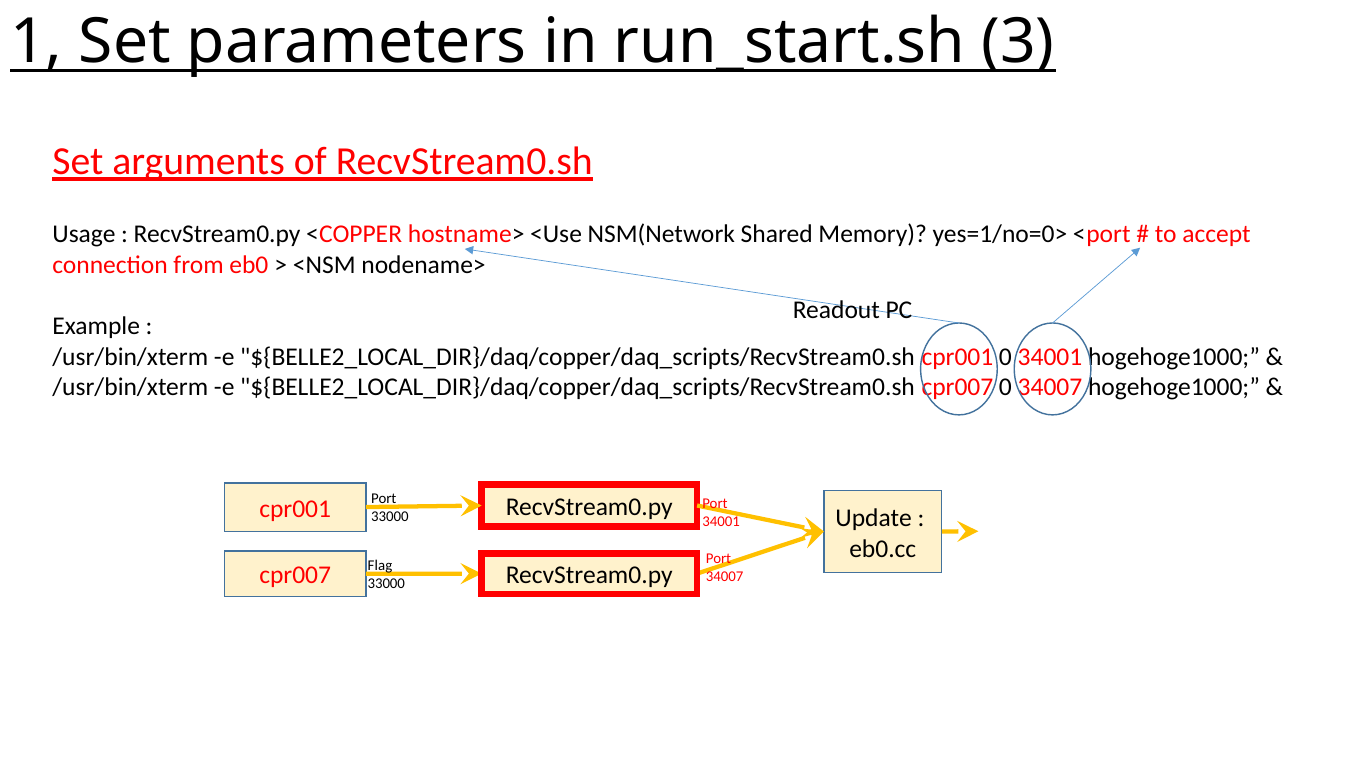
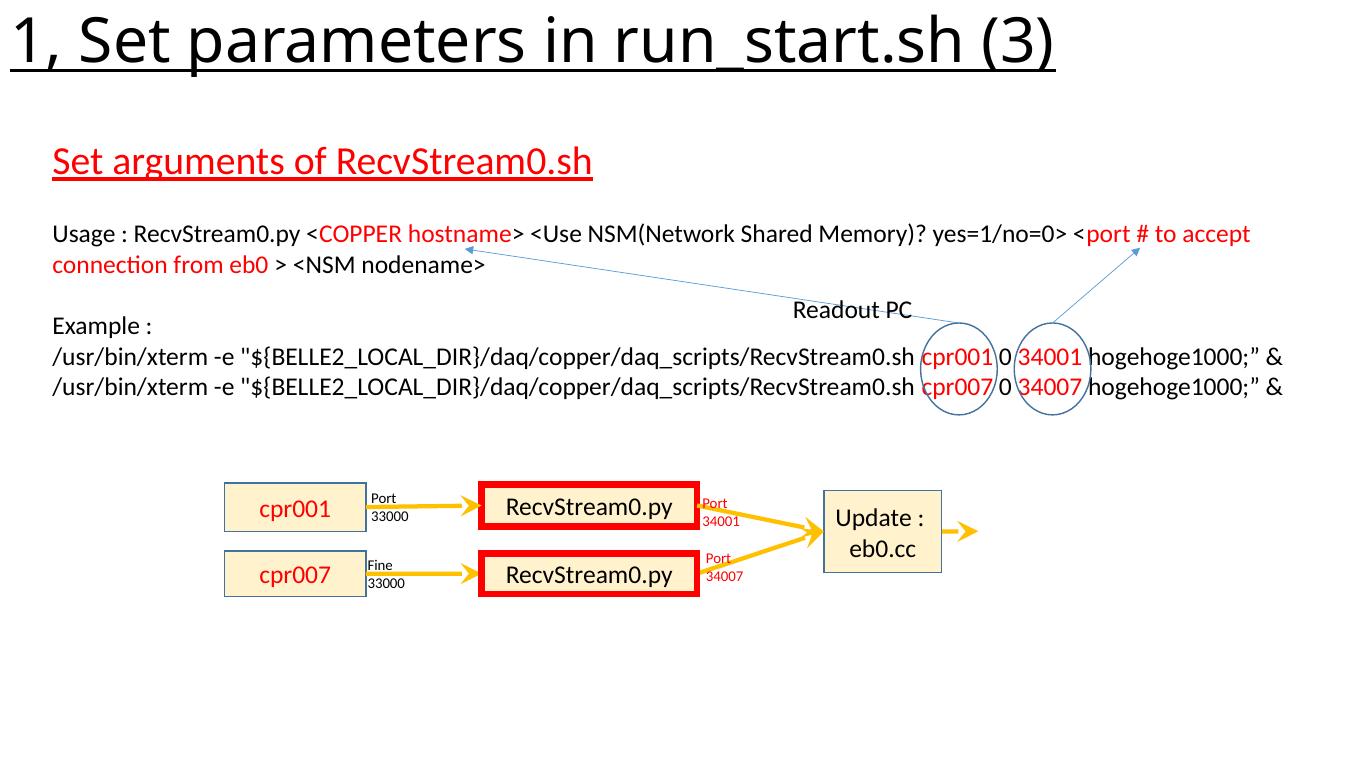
Flag: Flag -> Fine (380, 566)
